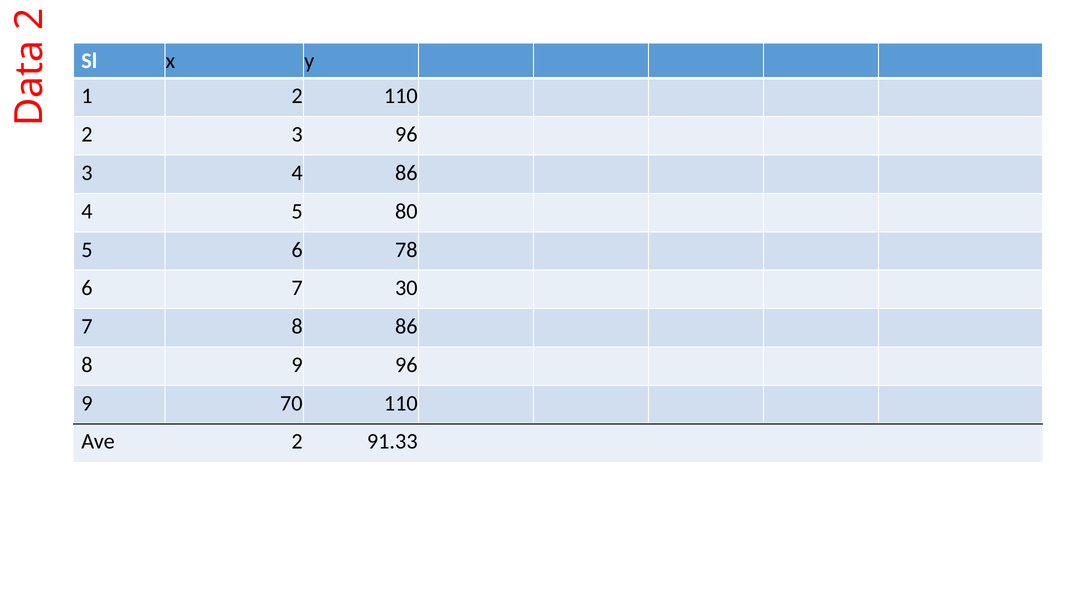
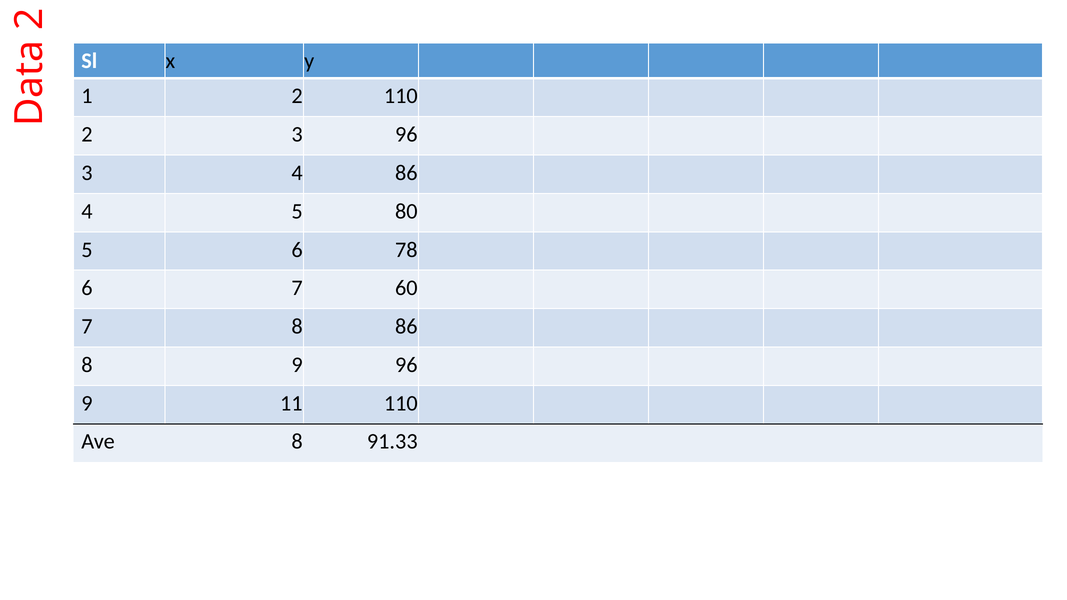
30: 30 -> 60 (406, 288)
70: 70 -> 11 (291, 403)
Ave 2: 2 -> 8 (297, 442)
